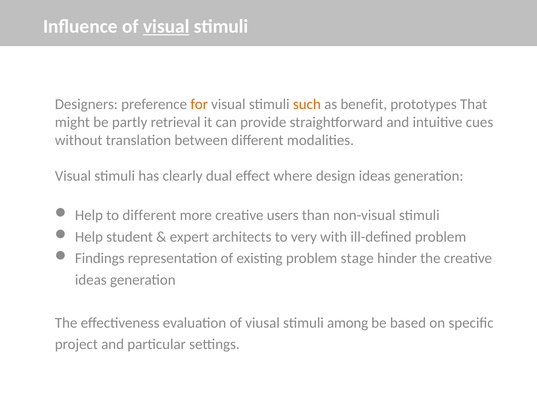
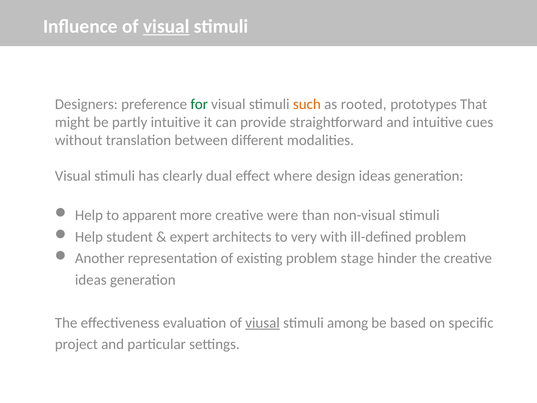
for colour: orange -> green (199, 104)
benefit: benefit -> rooted (364, 104)
partly retrieval: retrieval -> intuitive (176, 122)
to different: different -> apparent (149, 215)
users: users -> were (283, 215)
Findings: Findings -> Another (100, 258)
viusal underline: none -> present (263, 323)
